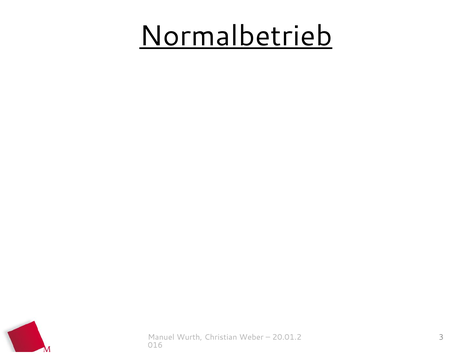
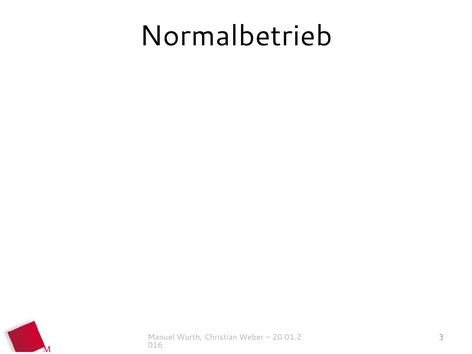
Normalbetrieb underline: present -> none (236, 36)
